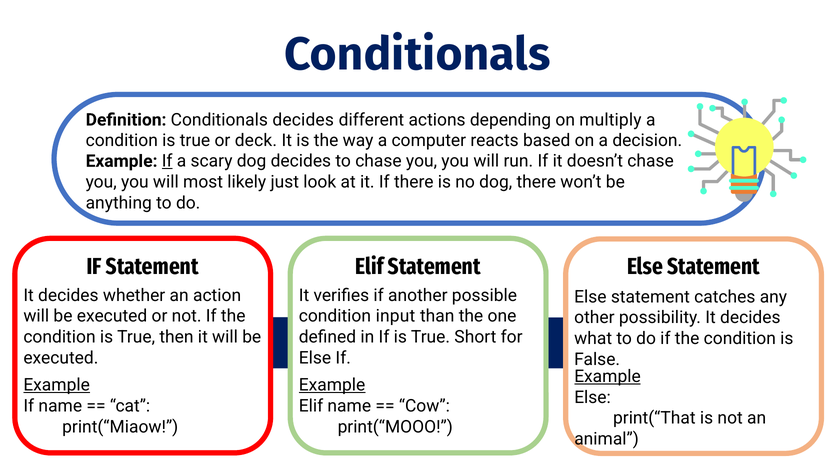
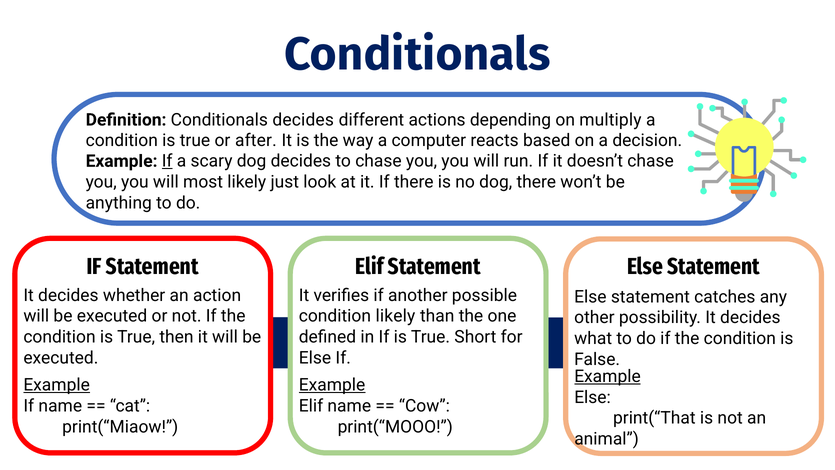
deck: deck -> after (256, 141)
condition input: input -> likely (395, 316)
